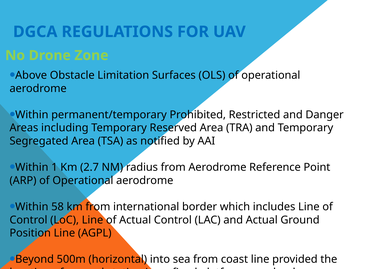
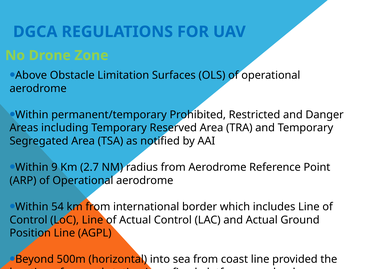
1: 1 -> 9 (54, 167)
58: 58 -> 54 (58, 206)
